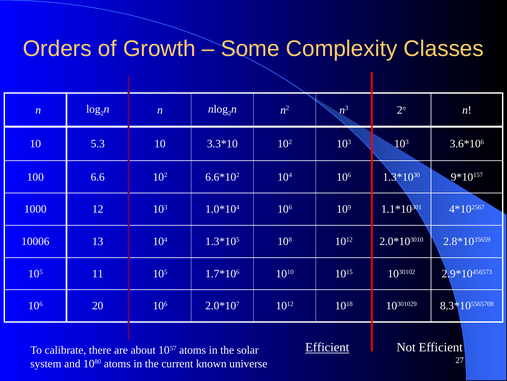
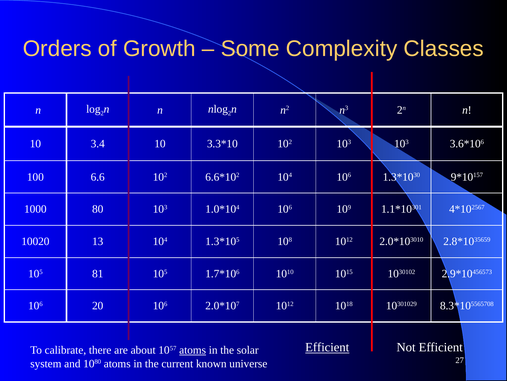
5.3: 5.3 -> 3.4 (98, 144)
12: 12 -> 80 (98, 209)
10006: 10006 -> 10020 (35, 241)
11: 11 -> 81 (98, 273)
atoms underline: none -> present (193, 349)
